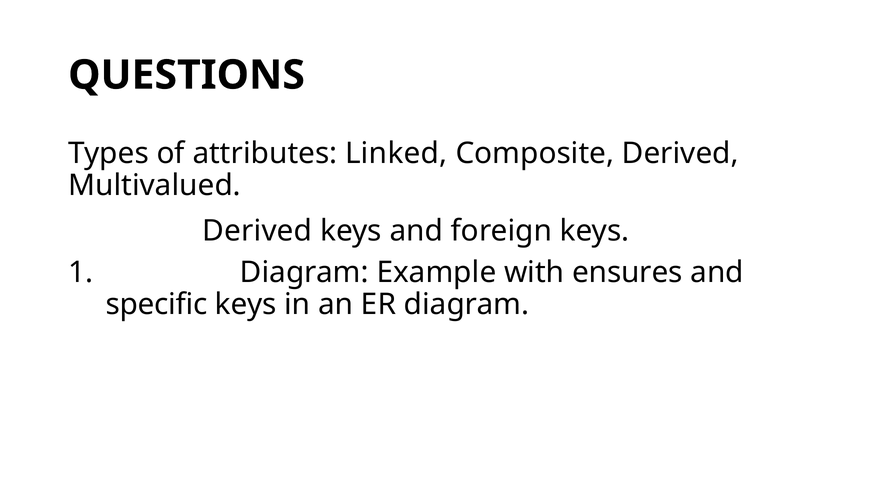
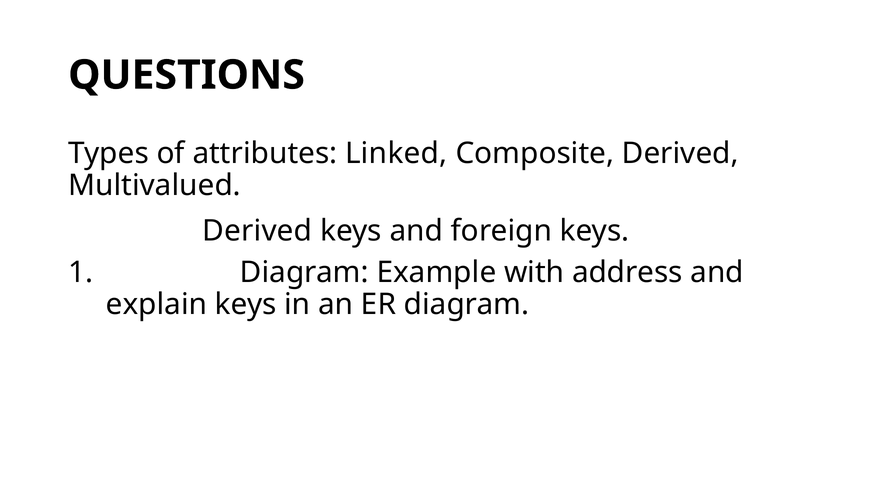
ensures: ensures -> address (627, 272)
specific: specific -> explain (156, 304)
